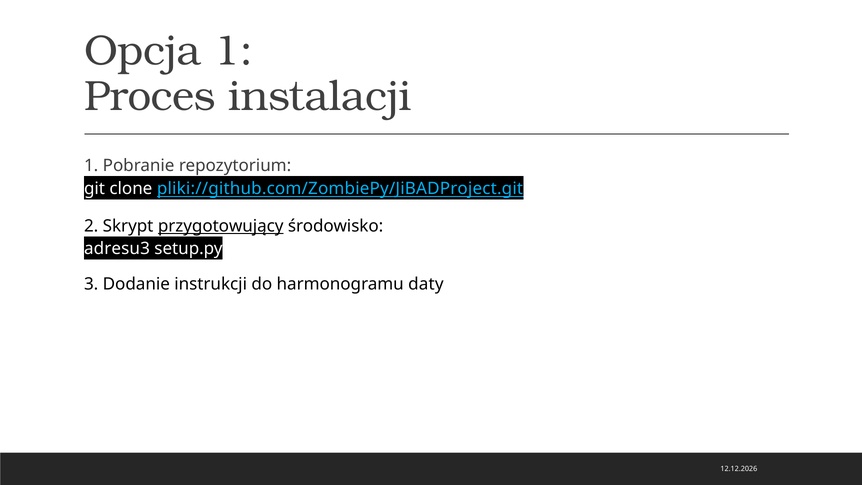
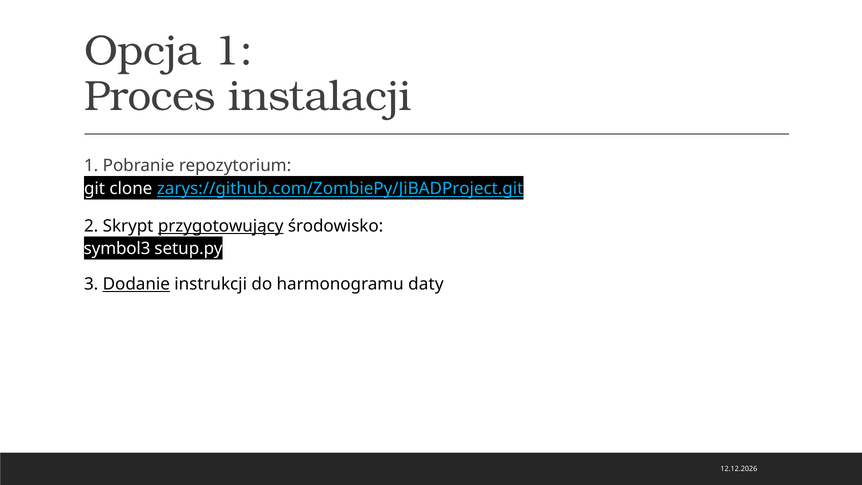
pliki://github.com/ZombiePy/JiBADProject.git: pliki://github.com/ZombiePy/JiBADProject.git -> zarys://github.com/ZombiePy/JiBADProject.git (340, 189)
adresu3: adresu3 -> symbol3 (117, 249)
Dodanie underline: none -> present (136, 284)
